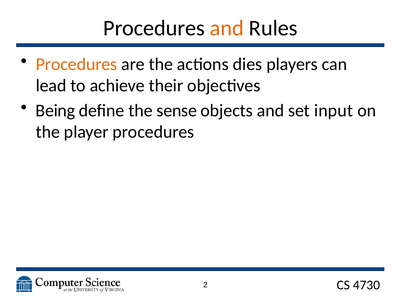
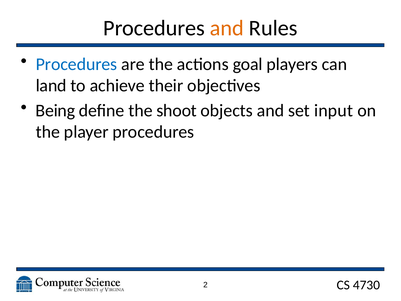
Procedures colour: orange -> blue (77, 64)
dies: dies -> goal (248, 64)
lead: lead -> land (51, 85)
sense: sense -> shoot (177, 110)
